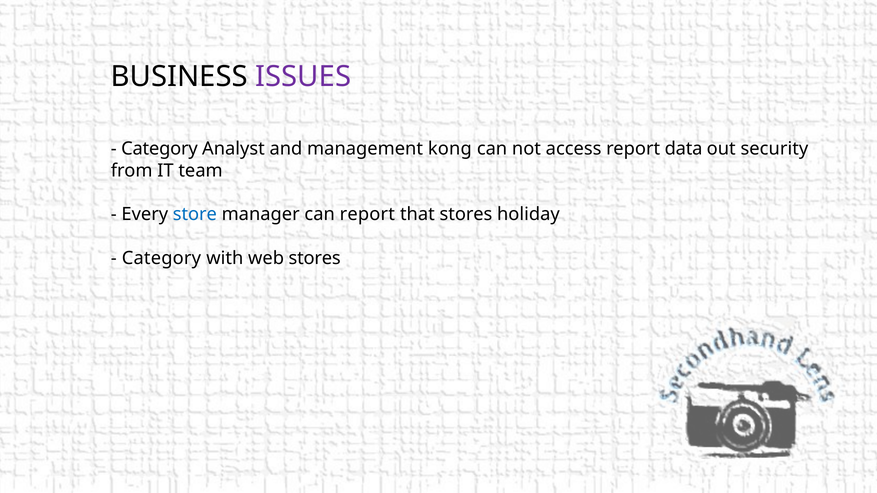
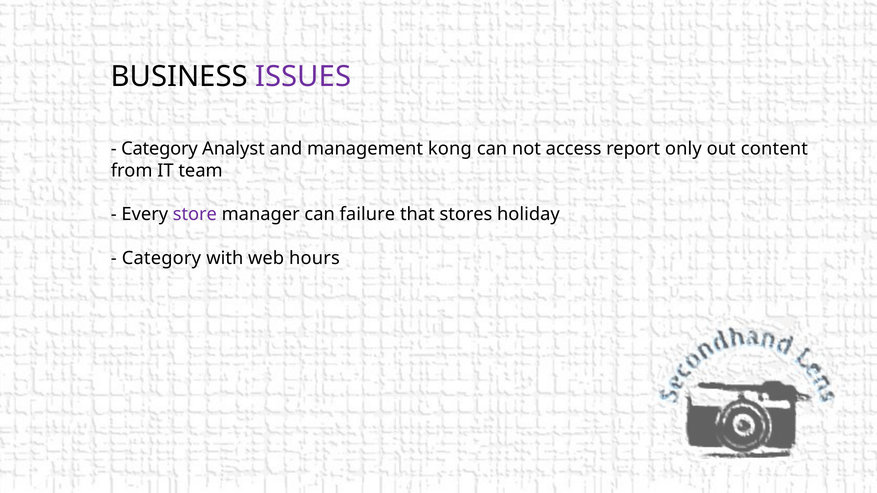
data: data -> only (683, 149)
security: security -> content (774, 149)
store colour: blue -> purple (195, 215)
can report: report -> failure (367, 215)
web stores: stores -> hours (314, 258)
